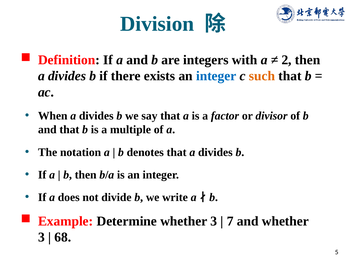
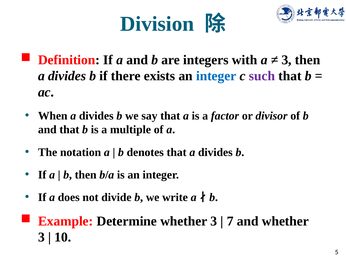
2: 2 -> 3 (287, 60)
such colour: orange -> purple (262, 76)
68: 68 -> 10 (63, 237)
